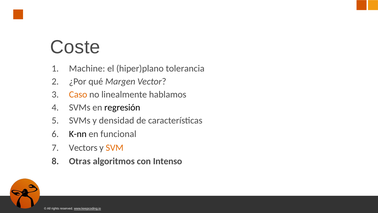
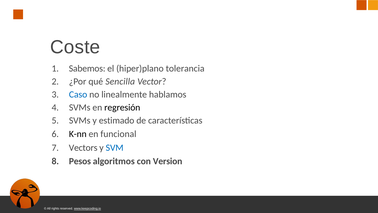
Machine: Machine -> Sabemos (87, 68)
Margen: Margen -> Sencilla (120, 81)
Caso colour: orange -> blue (78, 94)
densidad: densidad -> estimado (117, 120)
SVM colour: orange -> blue (115, 147)
Otras: Otras -> Pesos (80, 161)
Intenso: Intenso -> Version (168, 161)
